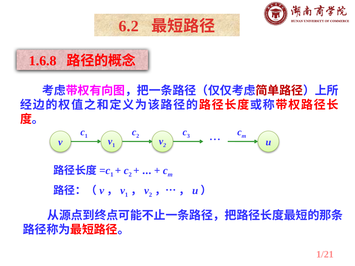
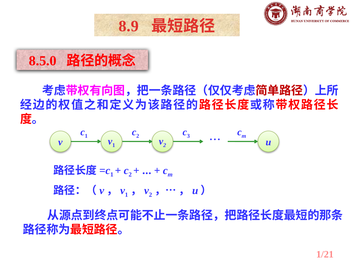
6.2: 6.2 -> 8.9 (129, 26)
1.6.8: 1.6.8 -> 8.5.0 (43, 61)
